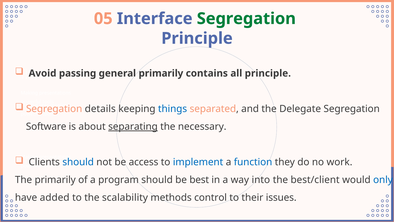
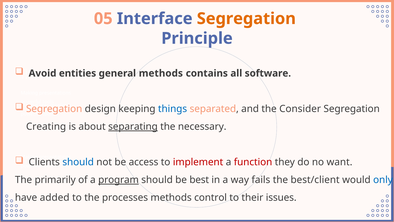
Segregation colour: green -> orange (246, 19)
passing: passing -> entities (78, 73)
general primarily: primarily -> methods (161, 73)
all principle: principle -> software (268, 73)
details: details -> design (100, 109)
Delegate: Delegate -> Consider (300, 109)
Software: Software -> Creating (46, 126)
implement colour: blue -> red (198, 162)
function colour: blue -> red (253, 162)
work: work -> want (339, 162)
program underline: none -> present (118, 180)
into: into -> fails (261, 180)
scalability: scalability -> processes (125, 197)
